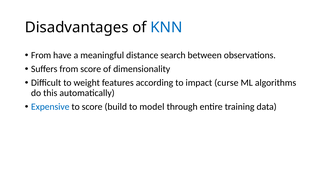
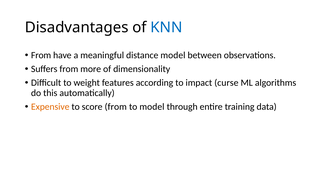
distance search: search -> model (173, 55)
from score: score -> more (91, 69)
Expensive colour: blue -> orange (50, 107)
score build: build -> from (116, 107)
